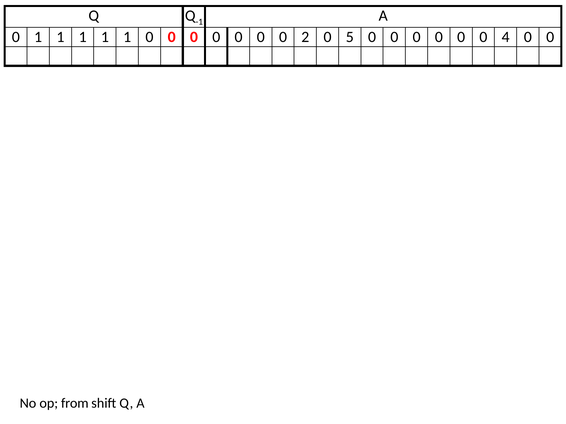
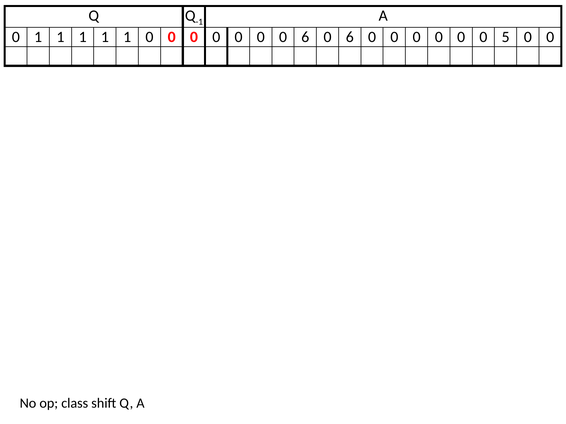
0 0 2: 2 -> 6 (305, 37)
5: 5 -> 6 (350, 37)
4: 4 -> 5 (506, 37)
from: from -> class (75, 404)
